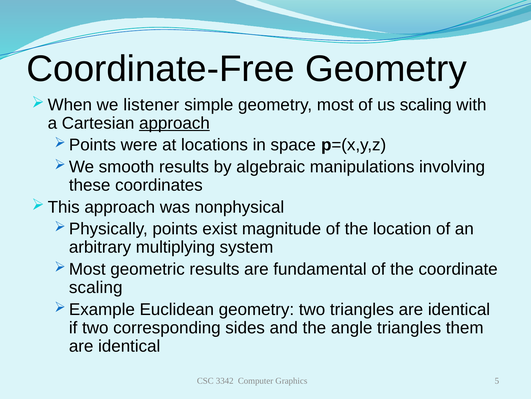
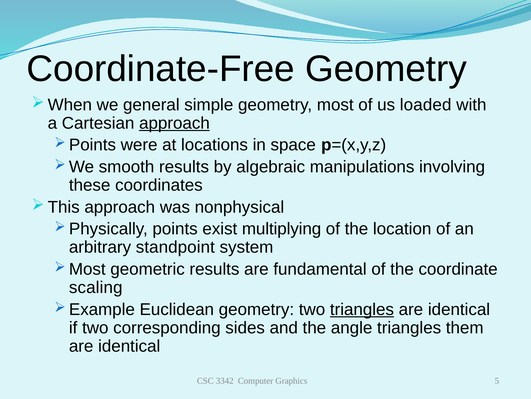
listener: listener -> general (151, 105)
us scaling: scaling -> loaded (426, 105)
magnitude: magnitude -> multiplying (282, 229)
multiplying: multiplying -> standpoint (175, 247)
triangles underline: none -> present (362, 309)
